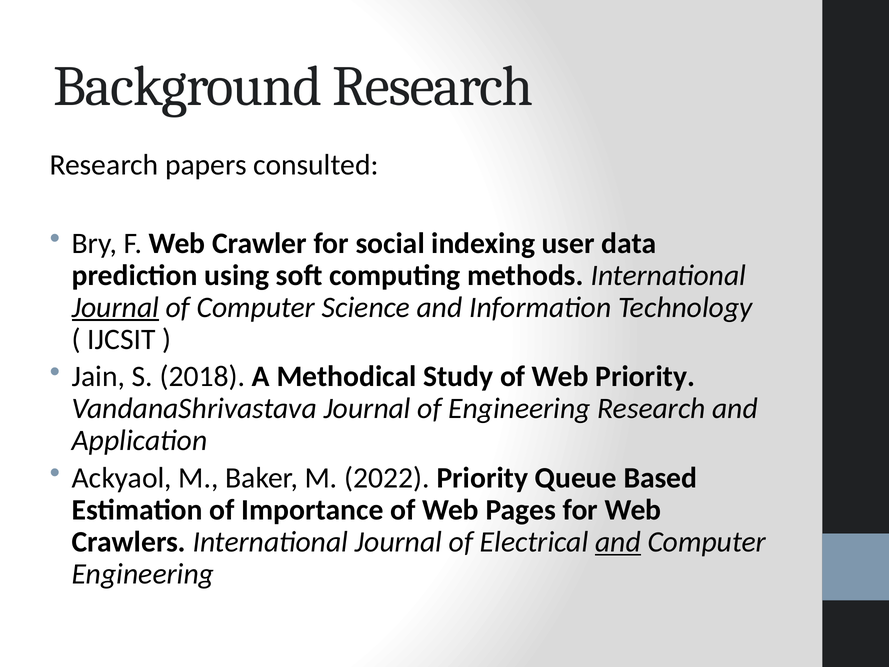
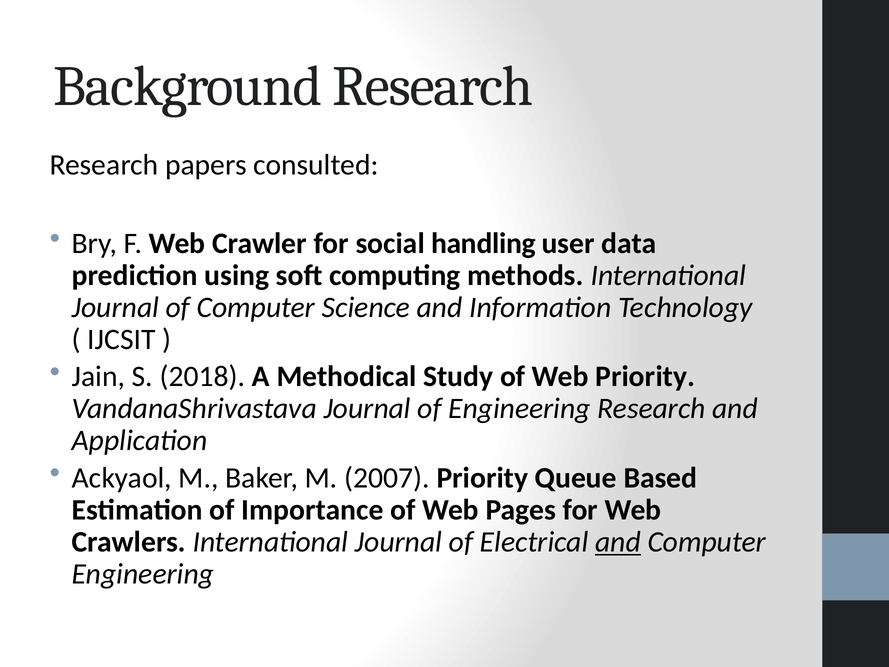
indexing: indexing -> handling (483, 243)
Journal underline: present -> none (115, 307)
2022: 2022 -> 2007 (387, 478)
